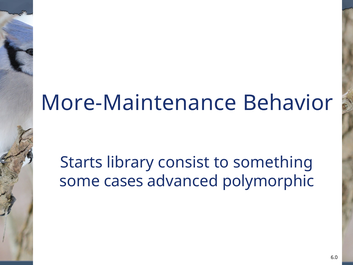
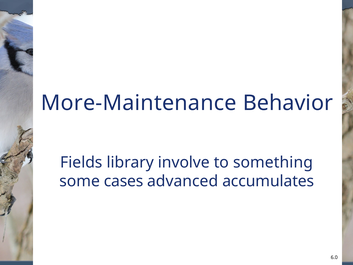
Starts: Starts -> Fields (81, 162)
consist: consist -> involve (184, 162)
polymorphic: polymorphic -> accumulates (268, 181)
